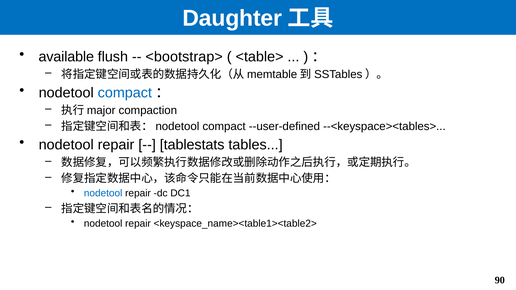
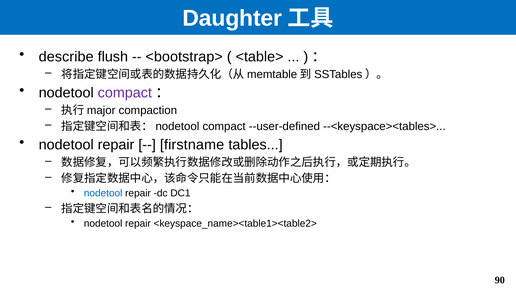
available: available -> describe (66, 57)
compact colour: blue -> purple (125, 93)
tablestats: tablestats -> firstname (192, 145)
